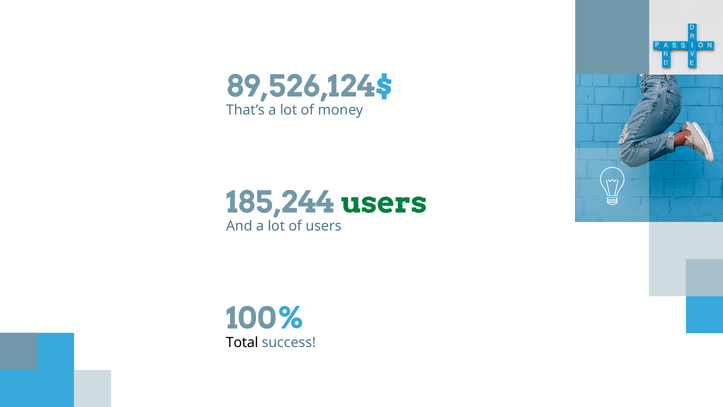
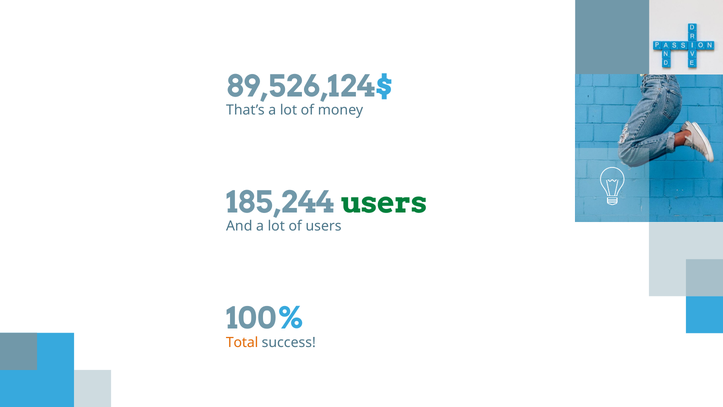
Total colour: black -> orange (242, 342)
